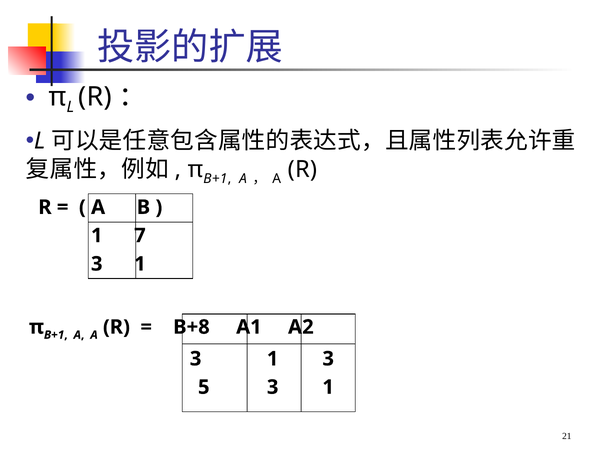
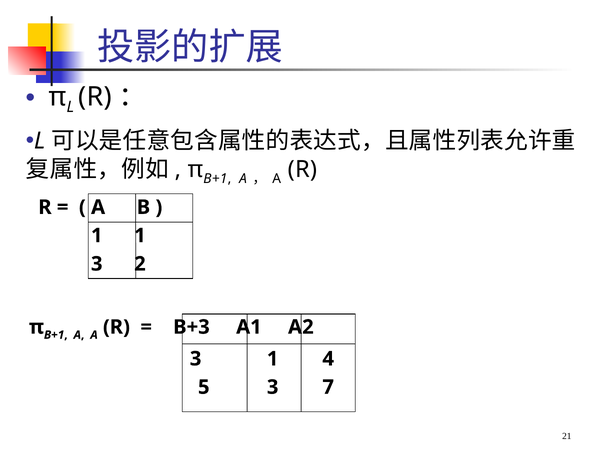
1 7: 7 -> 1 (140, 236)
1: 1 -> 2 (140, 264)
B+8: B+8 -> B+3 (191, 327)
1 3: 3 -> 4 (328, 359)
5 3 1: 1 -> 7 (328, 387)
